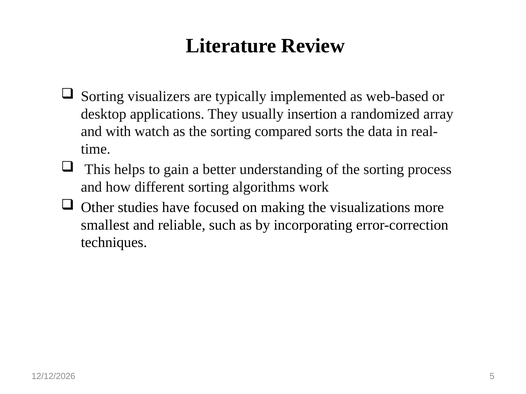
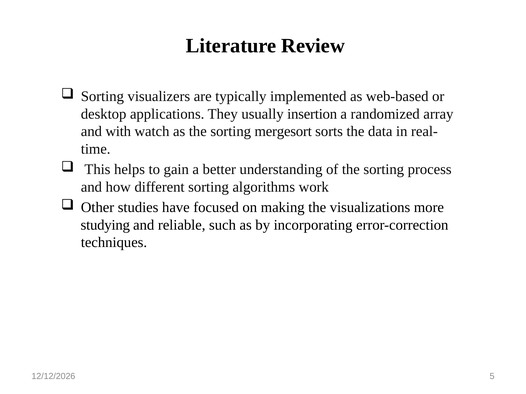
compared: compared -> mergesort (283, 132)
smallest: smallest -> studying (105, 225)
